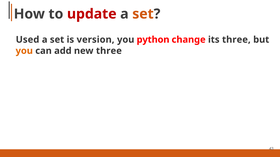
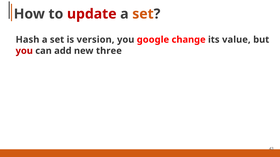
Used: Used -> Hash (27, 40)
python: python -> google (153, 40)
its three: three -> value (236, 40)
you colour: orange -> red (24, 51)
